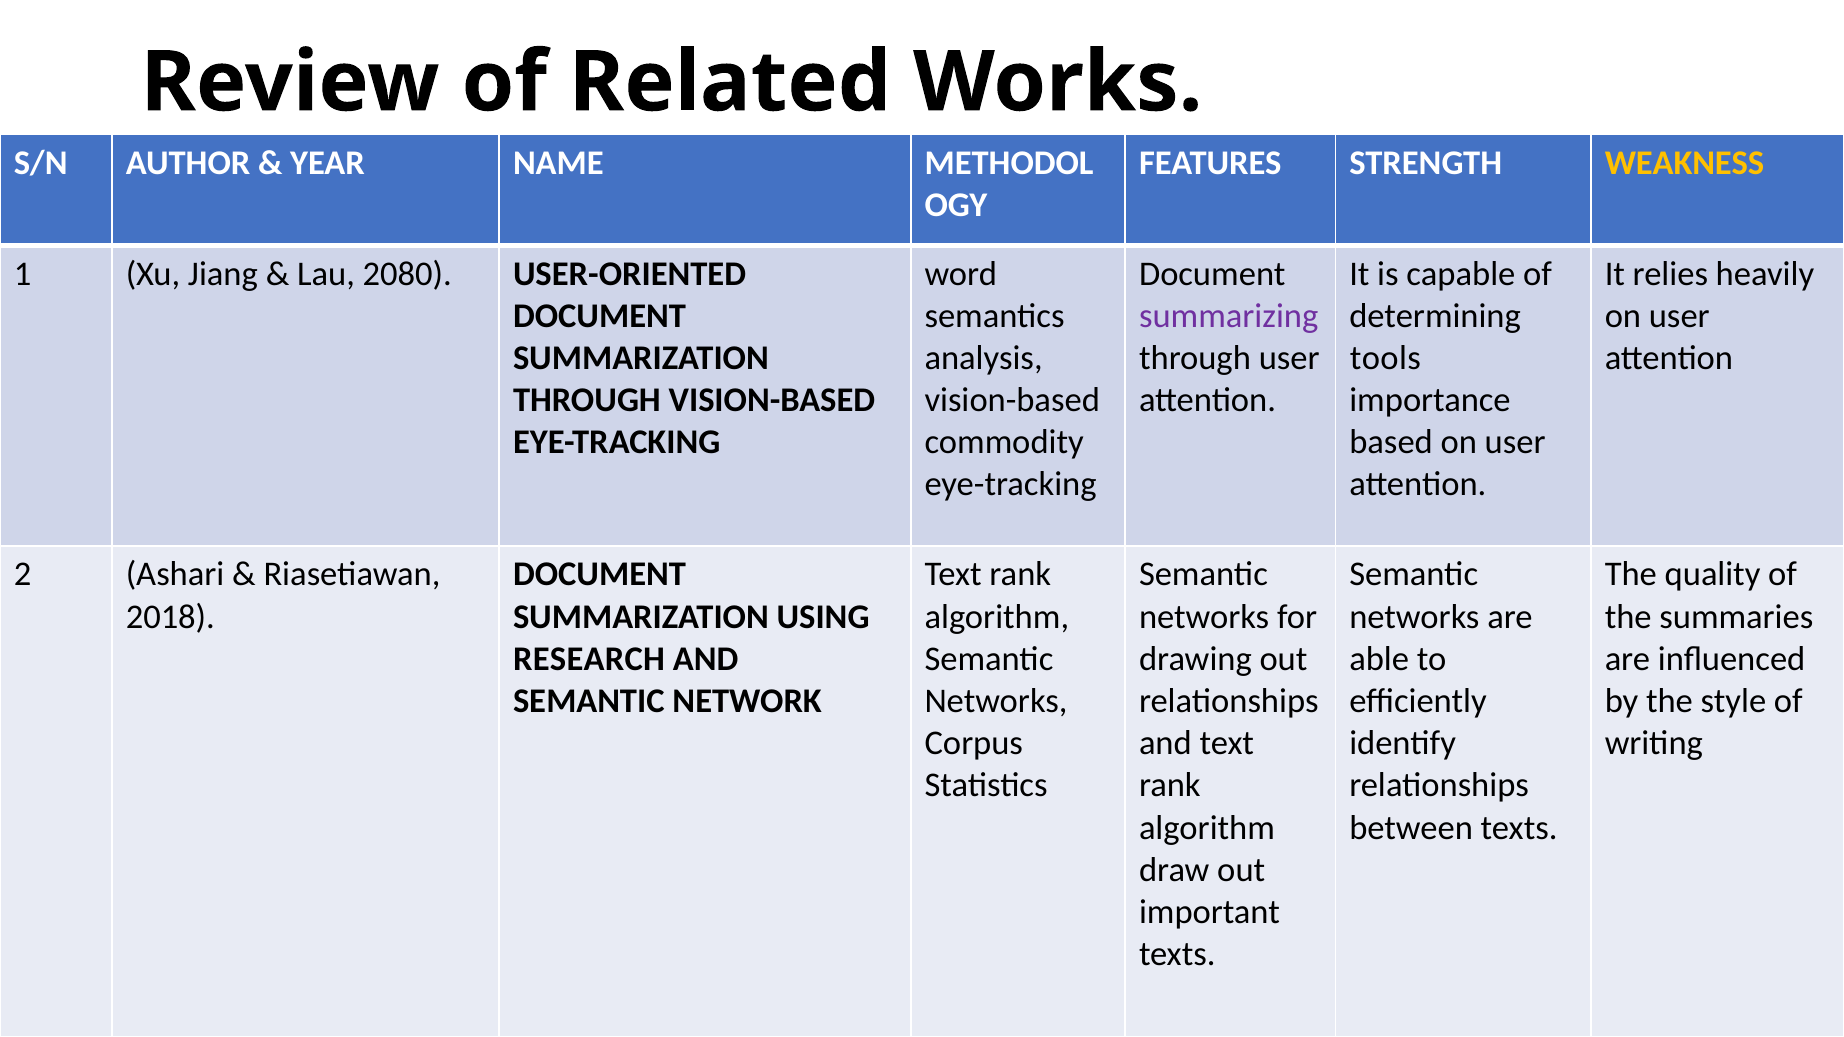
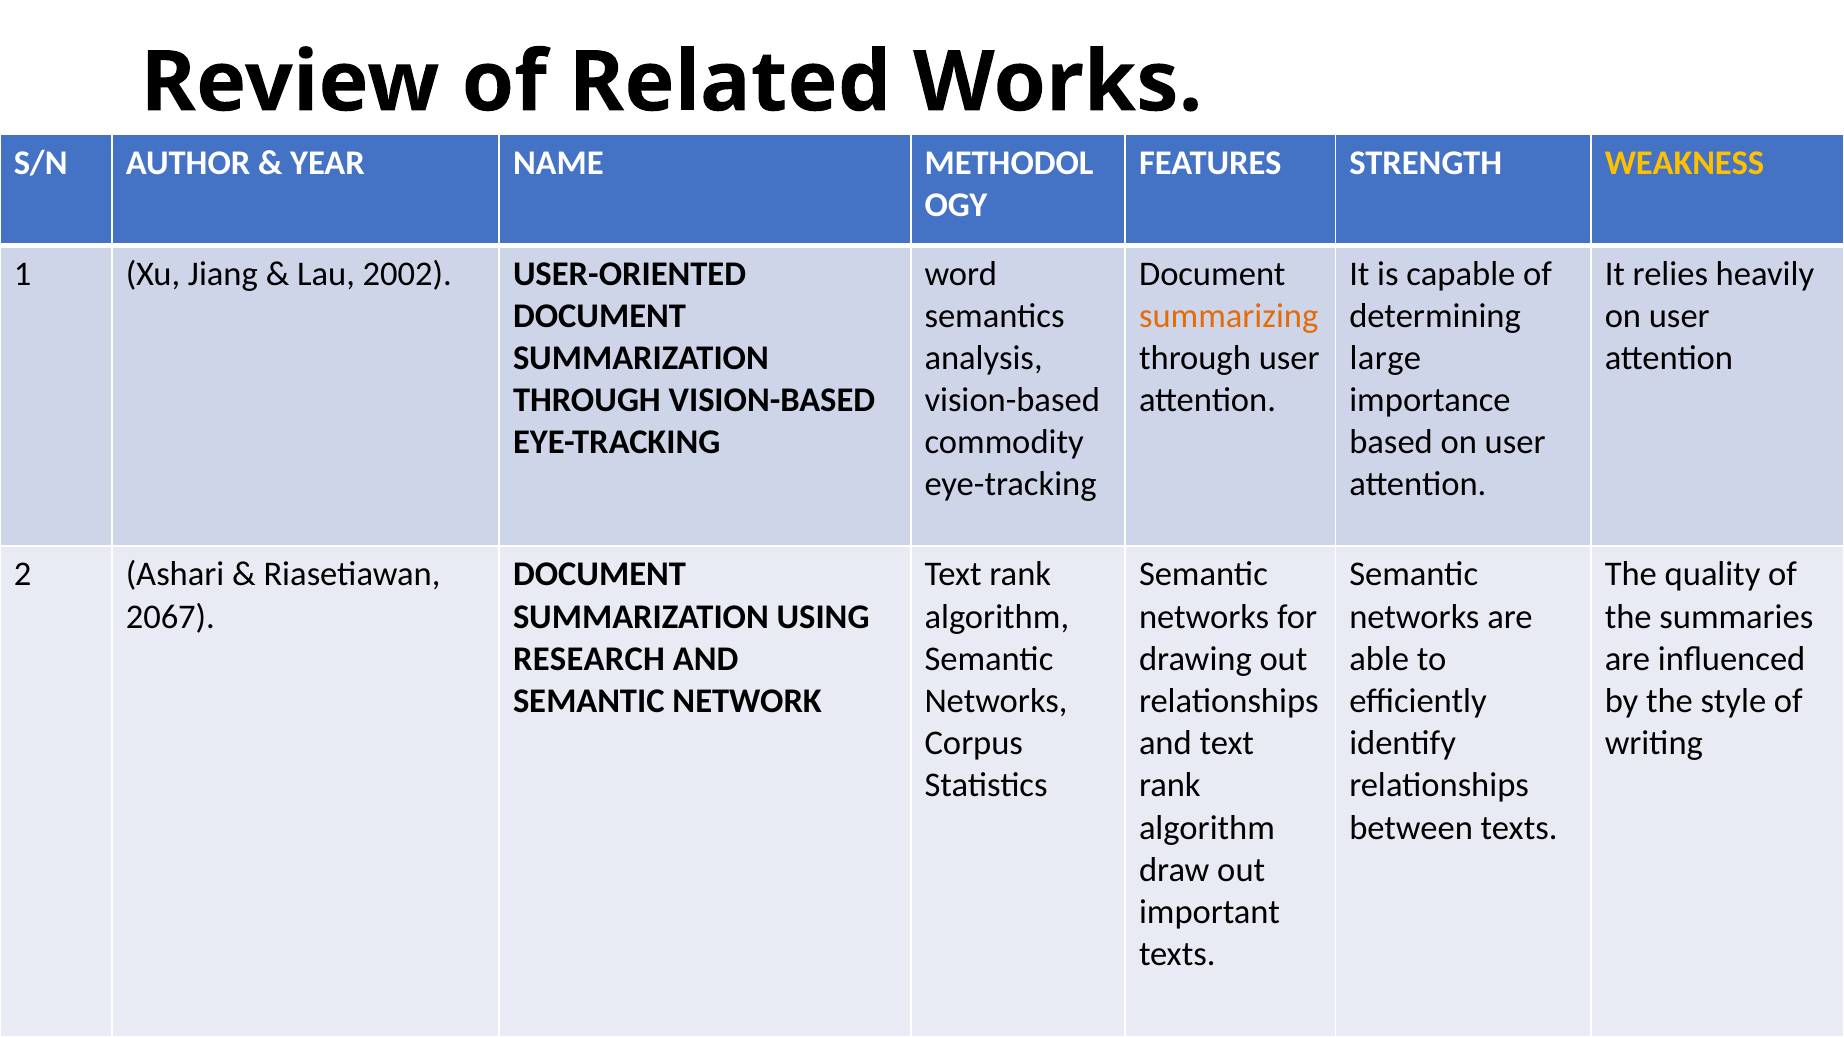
2080: 2080 -> 2002 (407, 274)
summarizing colour: purple -> orange (1229, 316)
tools: tools -> large (1385, 358)
2018: 2018 -> 2067 (170, 617)
